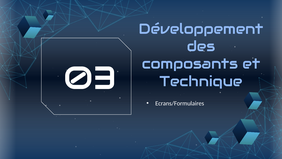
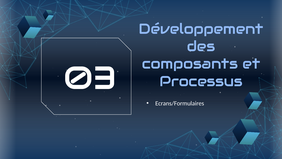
Technique: Technique -> Processus (201, 81)
